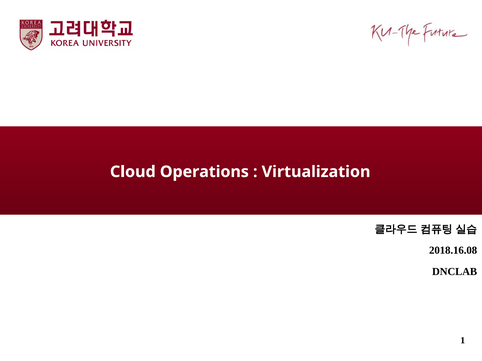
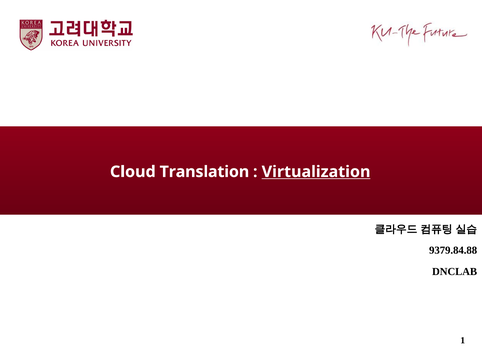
Operations: Operations -> Translation (204, 172)
Virtualization underline: none -> present (316, 172)
2018.16.08: 2018.16.08 -> 9379.84.88 (453, 251)
